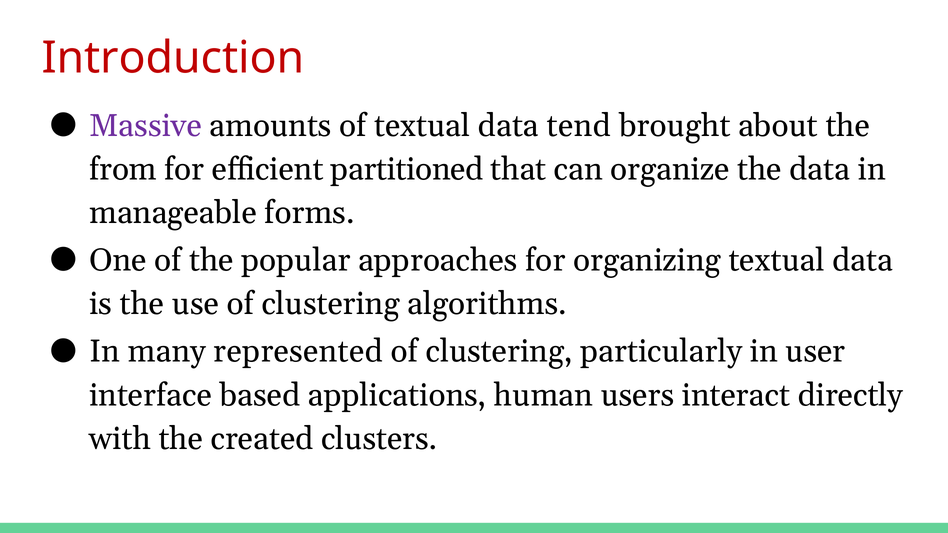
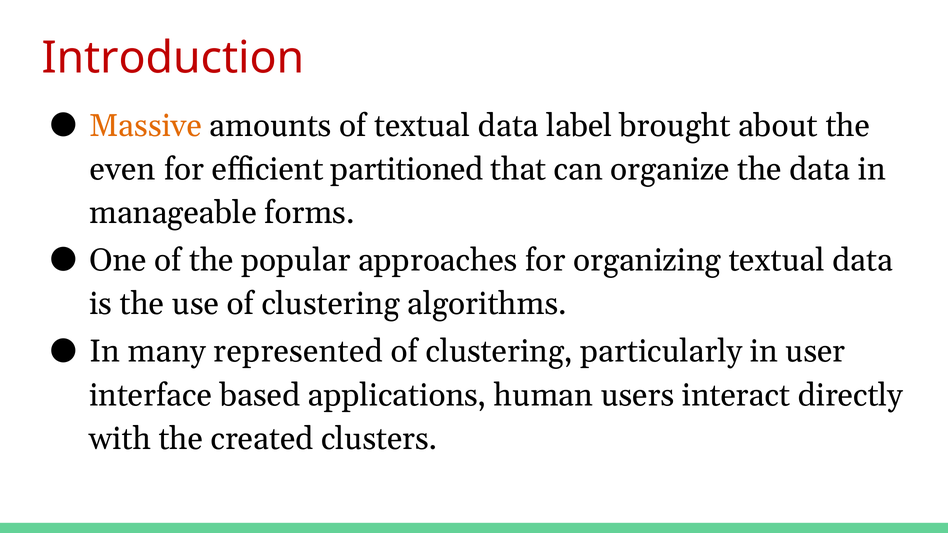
Massive colour: purple -> orange (146, 126)
tend: tend -> label (579, 126)
from: from -> even (123, 169)
